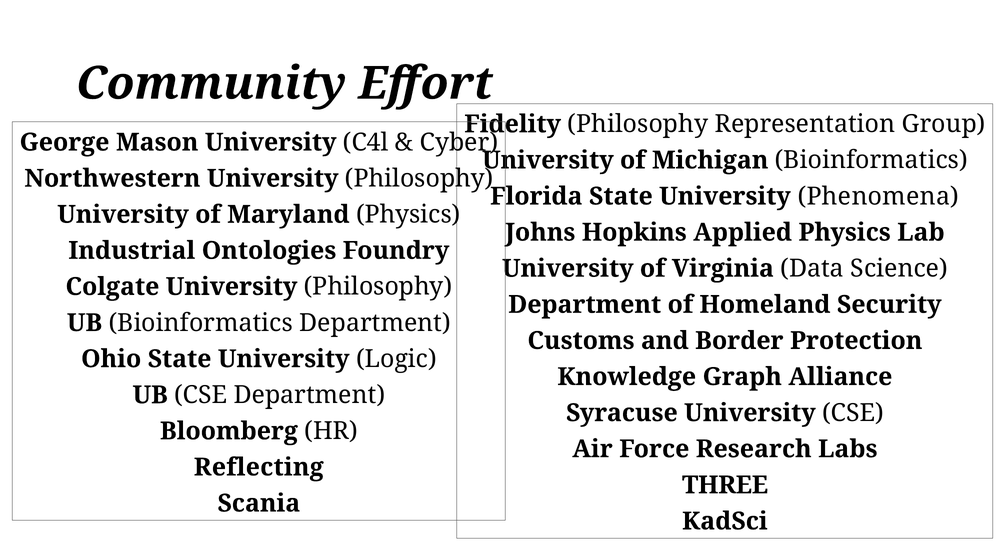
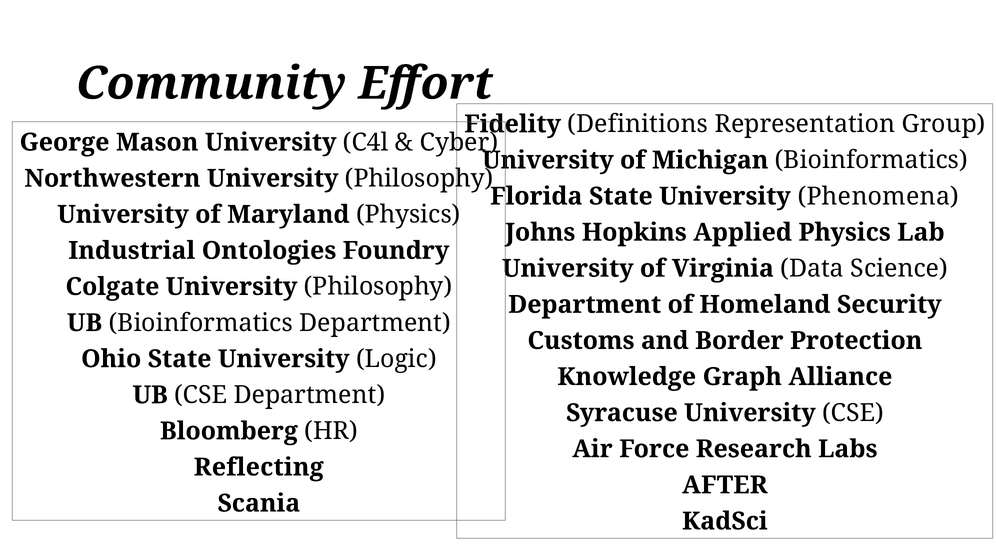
Fidelity Philosophy: Philosophy -> Definitions (638, 124)
THREE: THREE -> AFTER (725, 485)
